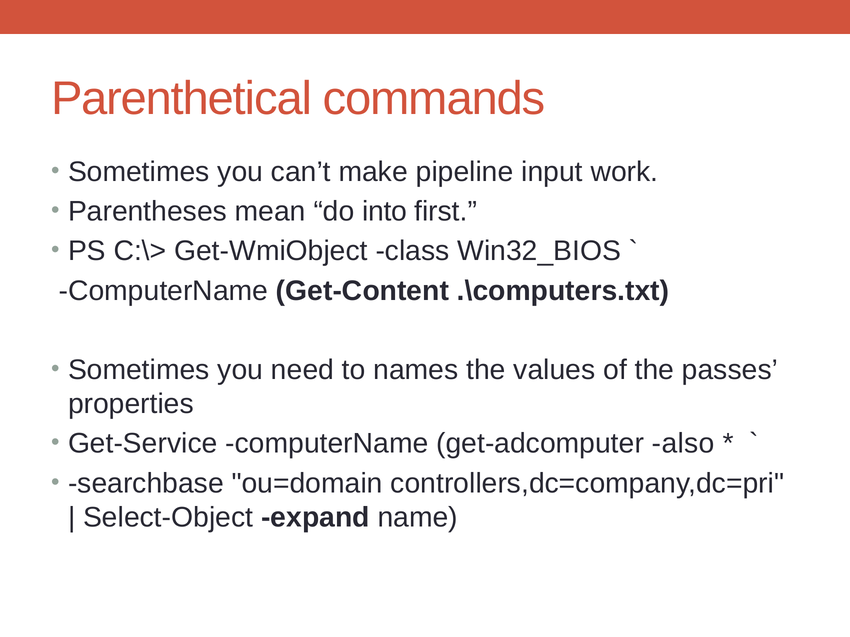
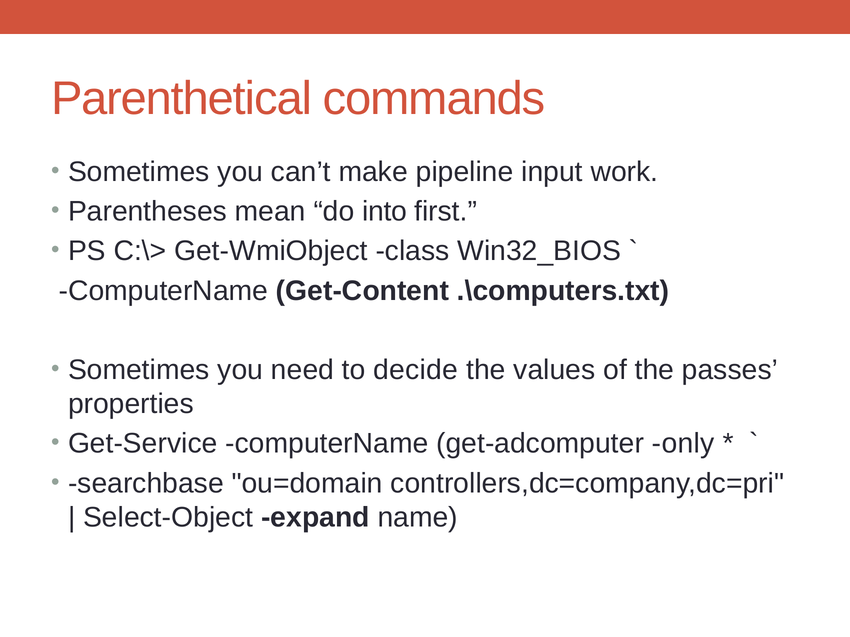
names: names -> decide (416, 370)
also: also -> only (683, 444)
